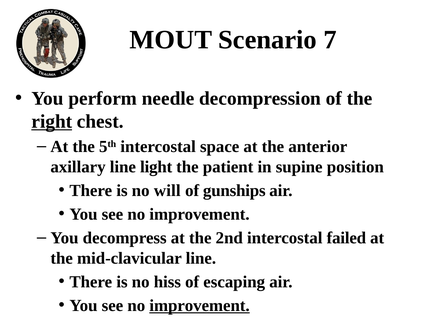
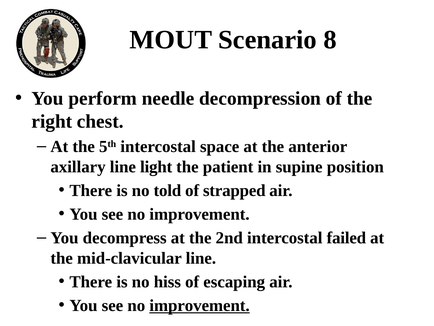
7: 7 -> 8 (330, 40)
right underline: present -> none (52, 121)
will: will -> told (167, 190)
gunships: gunships -> strapped (234, 190)
